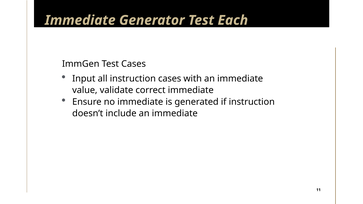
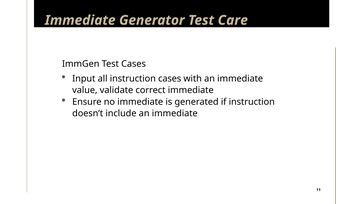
Each: Each -> Care (233, 20)
